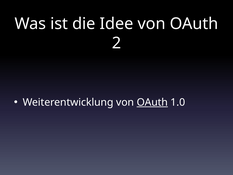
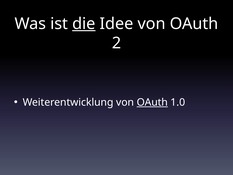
die underline: none -> present (84, 24)
